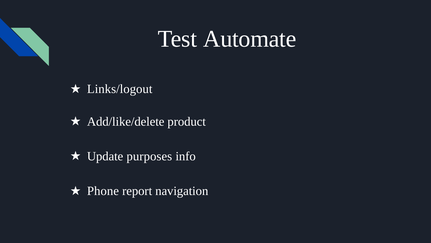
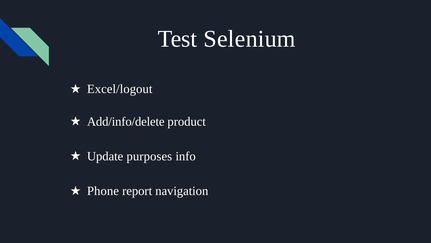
Automate: Automate -> Selenium (250, 39)
Links/logout: Links/logout -> Excel/logout (120, 89)
Add/like/delete: Add/like/delete -> Add/info/delete (126, 121)
